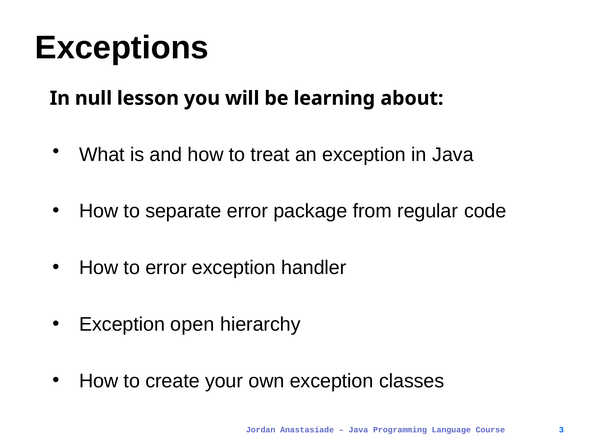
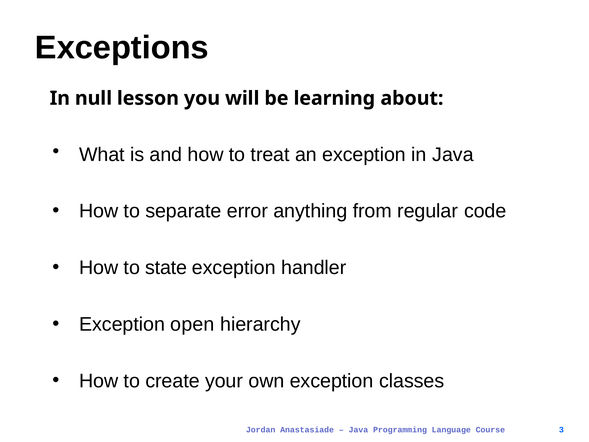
package: package -> anything (310, 211)
to error: error -> state (166, 268)
